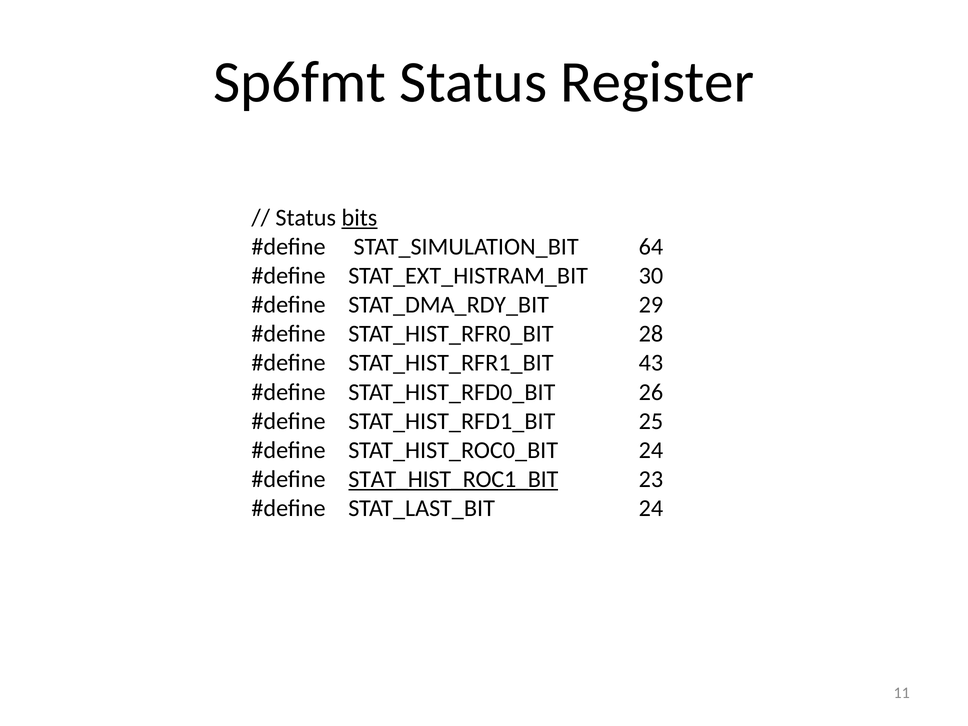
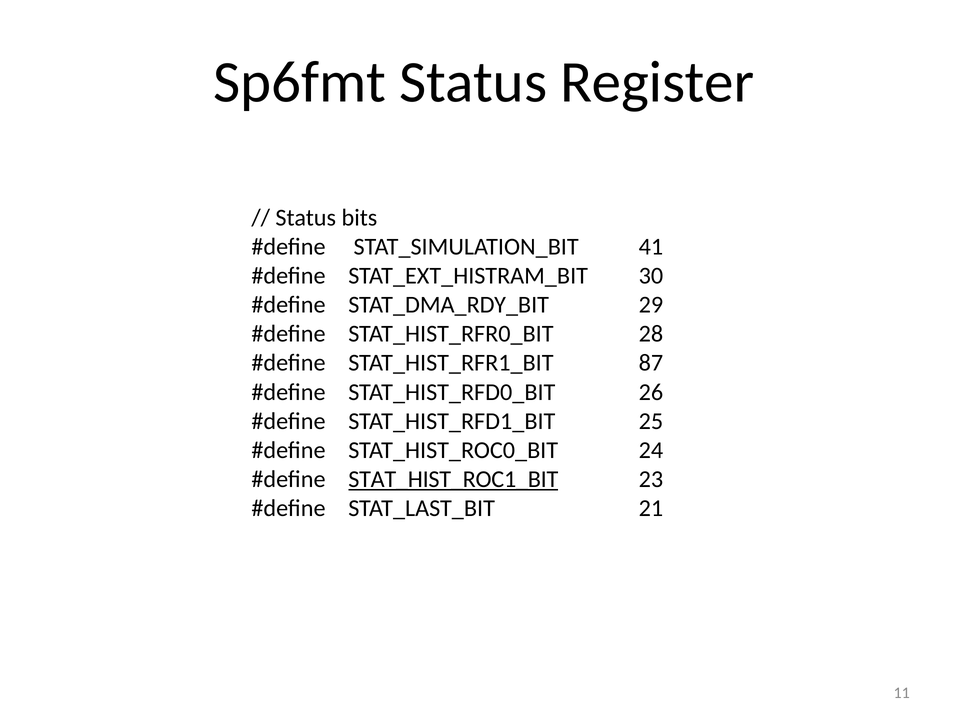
bits underline: present -> none (359, 218)
64: 64 -> 41 (651, 247)
43: 43 -> 87 (651, 363)
STAT_LAST_BIT 24: 24 -> 21 (651, 508)
